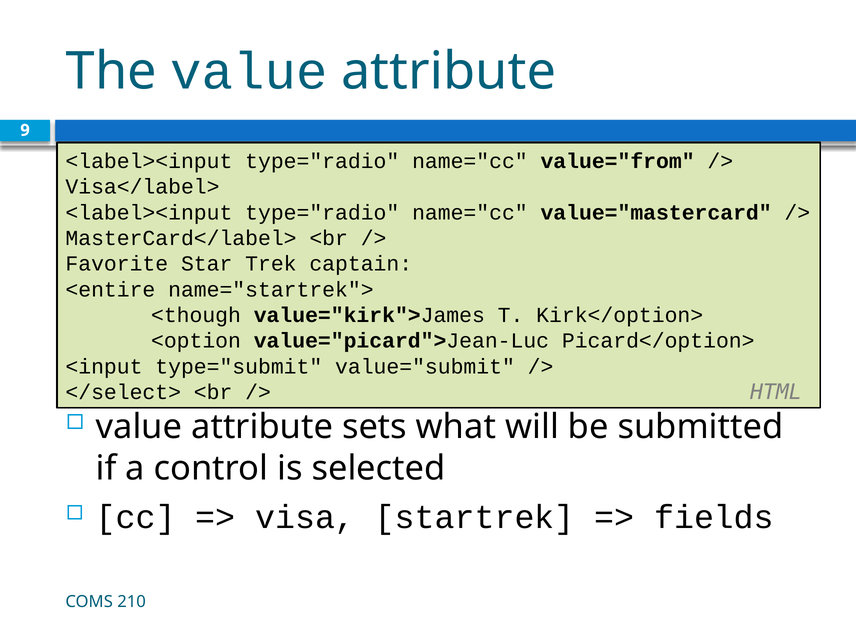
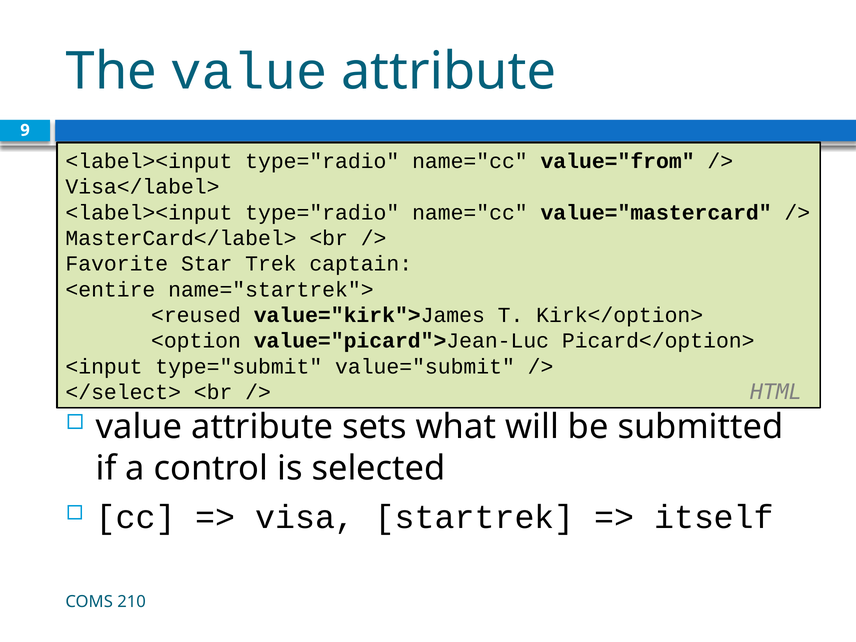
<though: <though -> <reused (196, 315)
fields: fields -> itself (714, 517)
